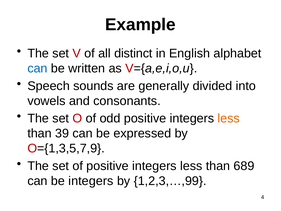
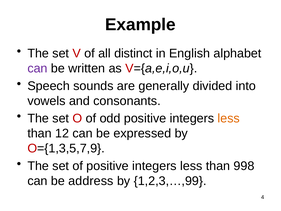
can colour: blue -> purple (37, 68)
39: 39 -> 12 (62, 133)
689: 689 -> 998 (244, 166)
be integers: integers -> address (91, 181)
